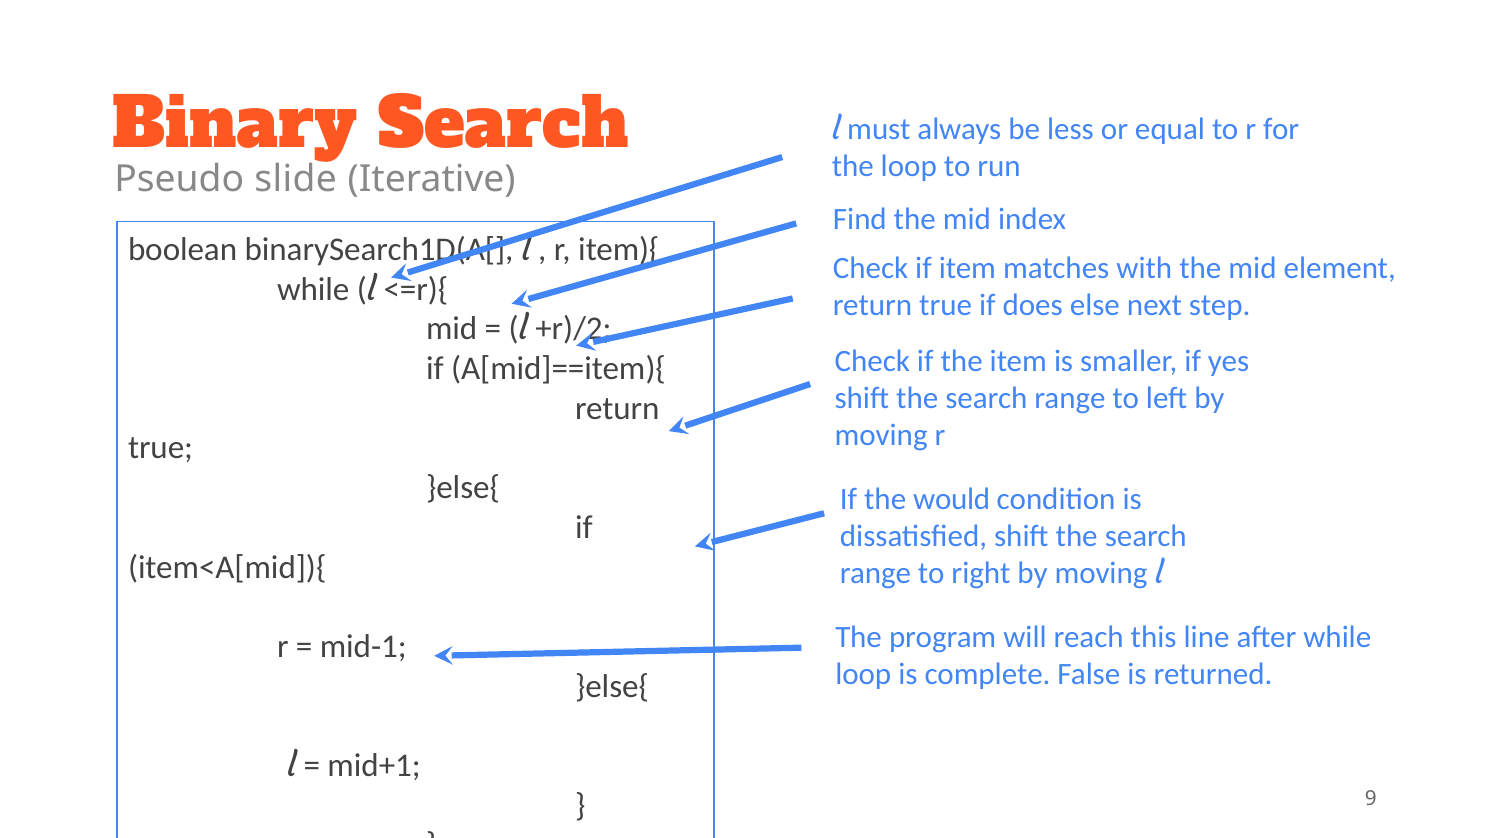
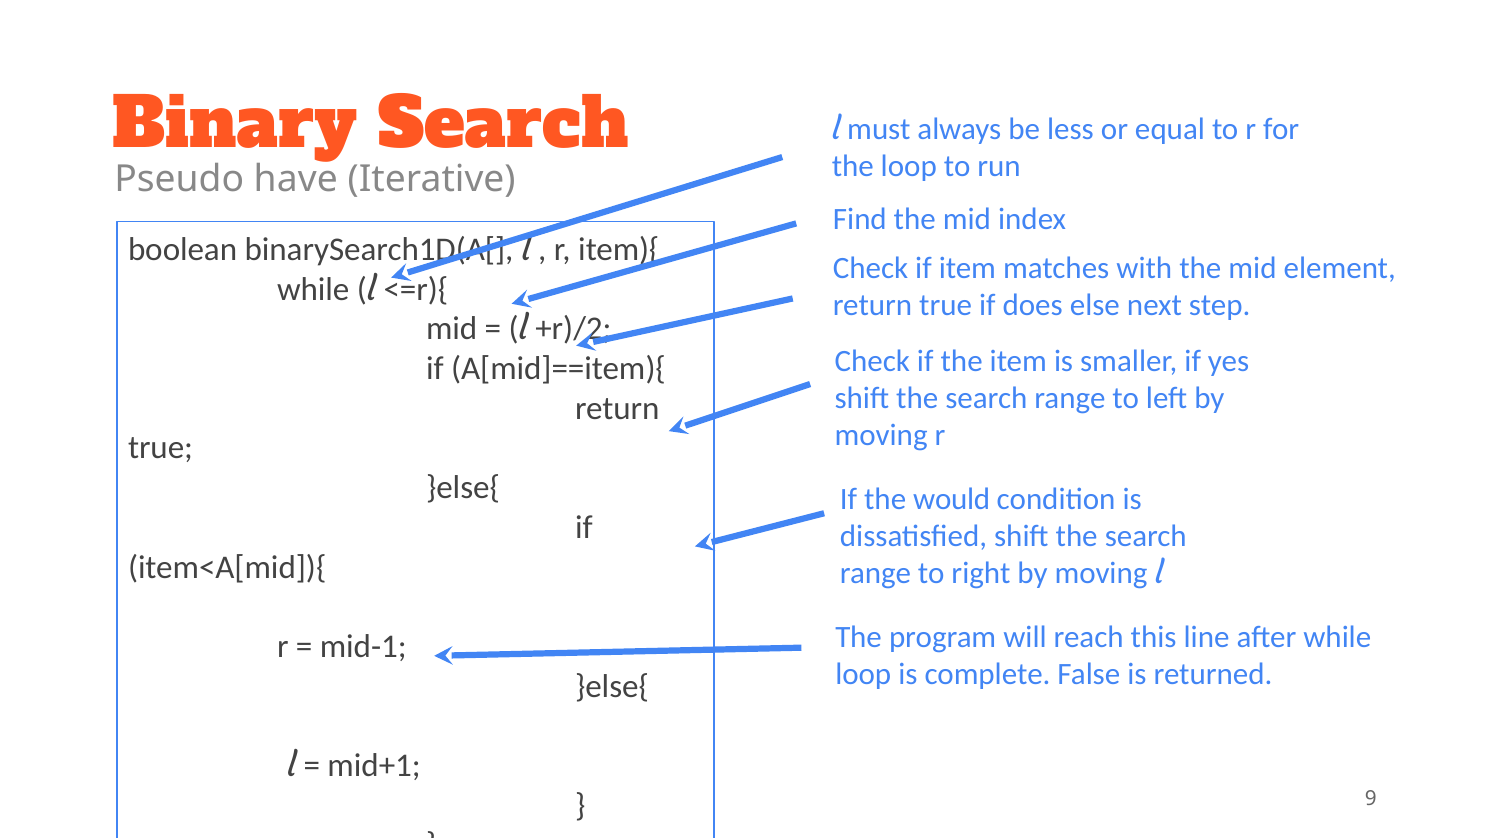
slide: slide -> have (296, 179)
